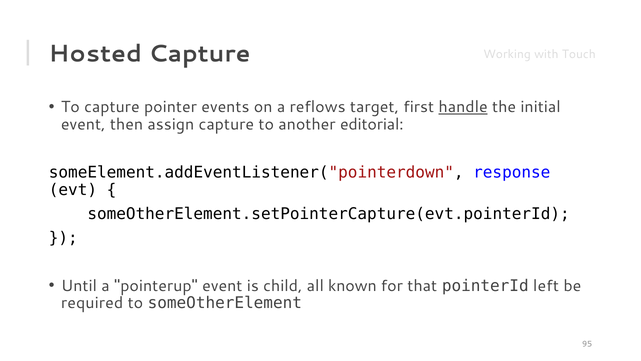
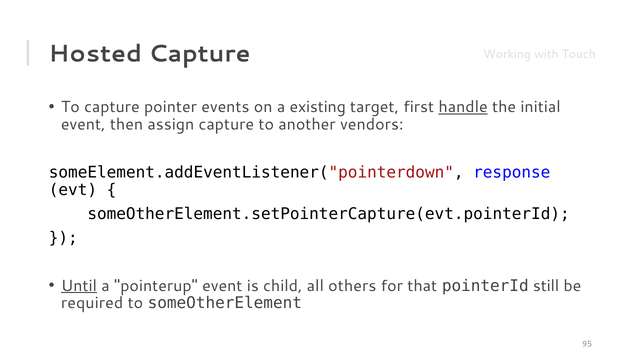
reflows: reflows -> existing (318, 107)
editorial: editorial -> vendors (372, 124)
Until underline: none -> present (79, 285)
known: known -> others (352, 285)
left: left -> still (546, 285)
